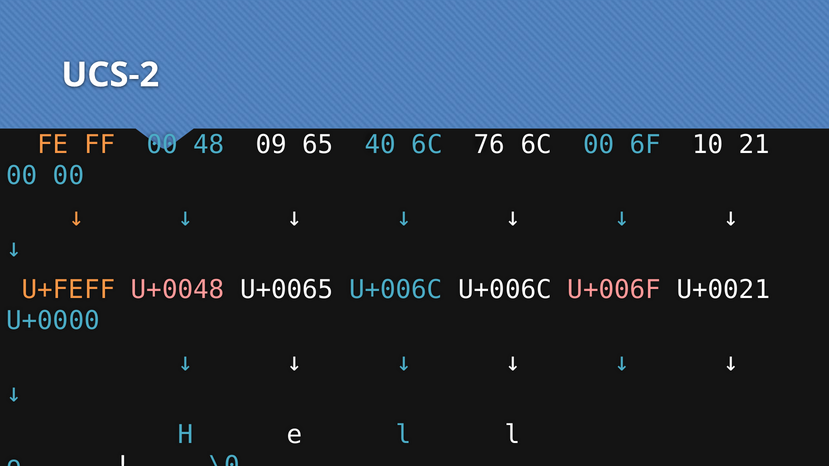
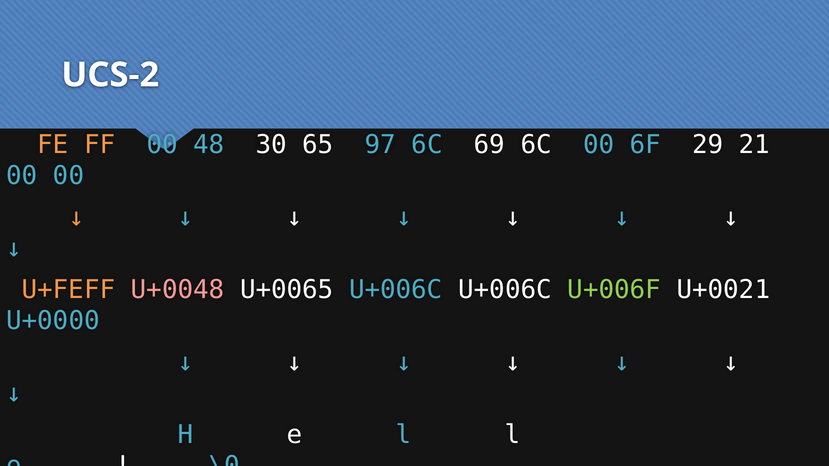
09: 09 -> 30 (271, 145)
40: 40 -> 97 (380, 145)
76: 76 -> 69 (489, 145)
10: 10 -> 29 (708, 145)
U+006F colour: pink -> light green (614, 290)
